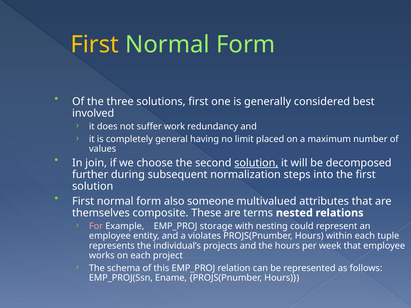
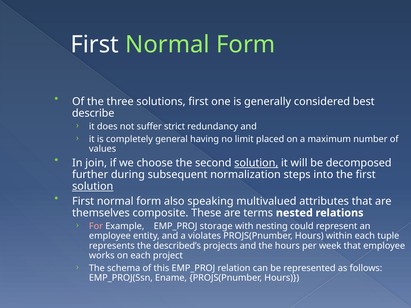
First colour: yellow -> white (95, 45)
involved: involved -> describe (93, 113)
work: work -> strict (175, 127)
solution underline: none -> present (93, 187)
someone: someone -> speaking (210, 201)
individual’s: individual’s -> described’s (177, 246)
